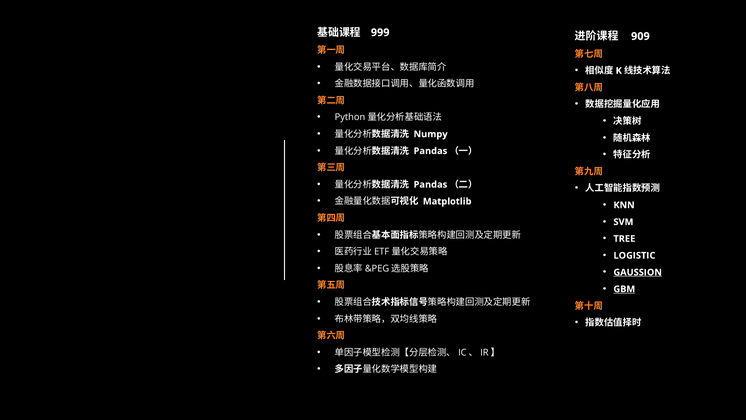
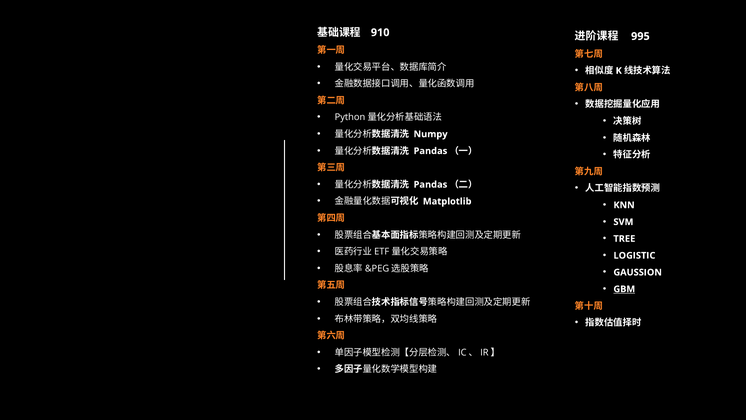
999: 999 -> 910 (380, 33)
909: 909 -> 995 (640, 36)
GAUSSION underline: present -> none (638, 272)
